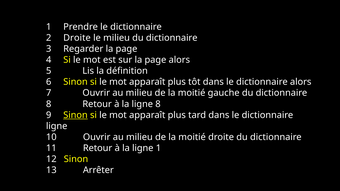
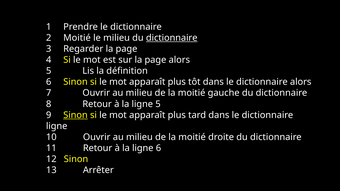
2 Droite: Droite -> Moitié (77, 38)
dictionnaire underline: none -> present (172, 38)
ligne 8: 8 -> 5 (158, 104)
ligne 1: 1 -> 6 (158, 148)
